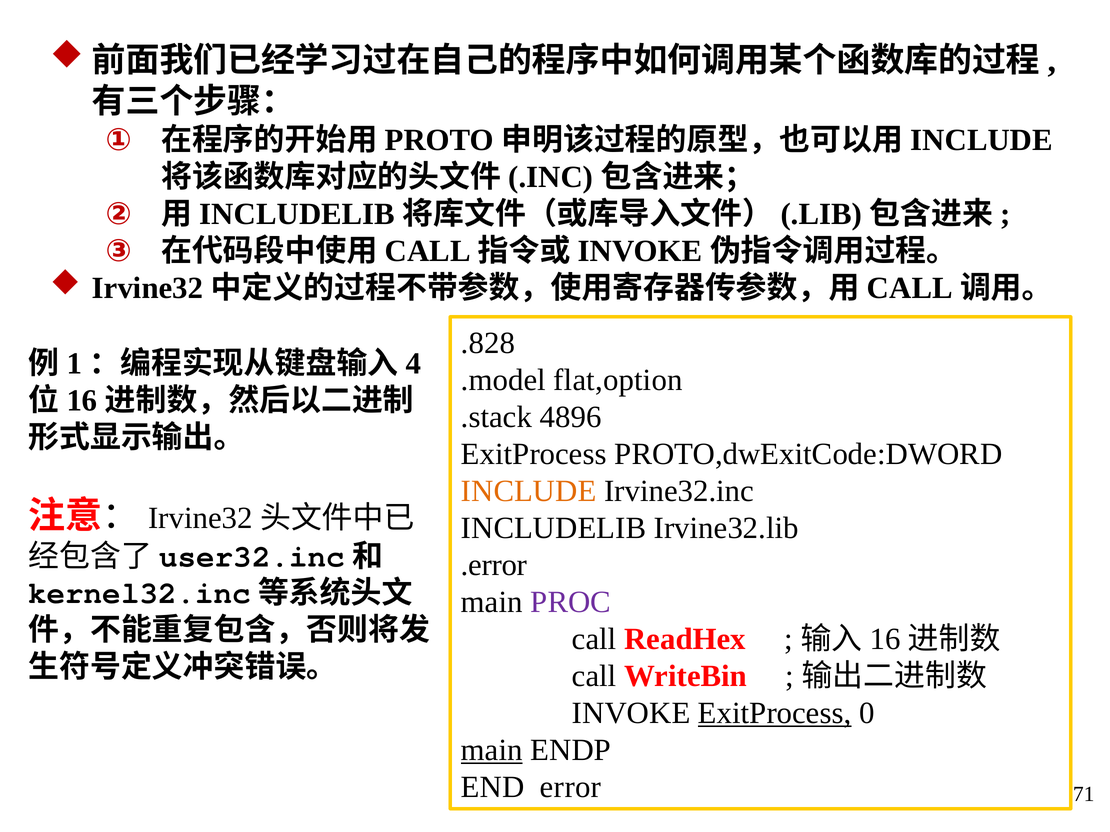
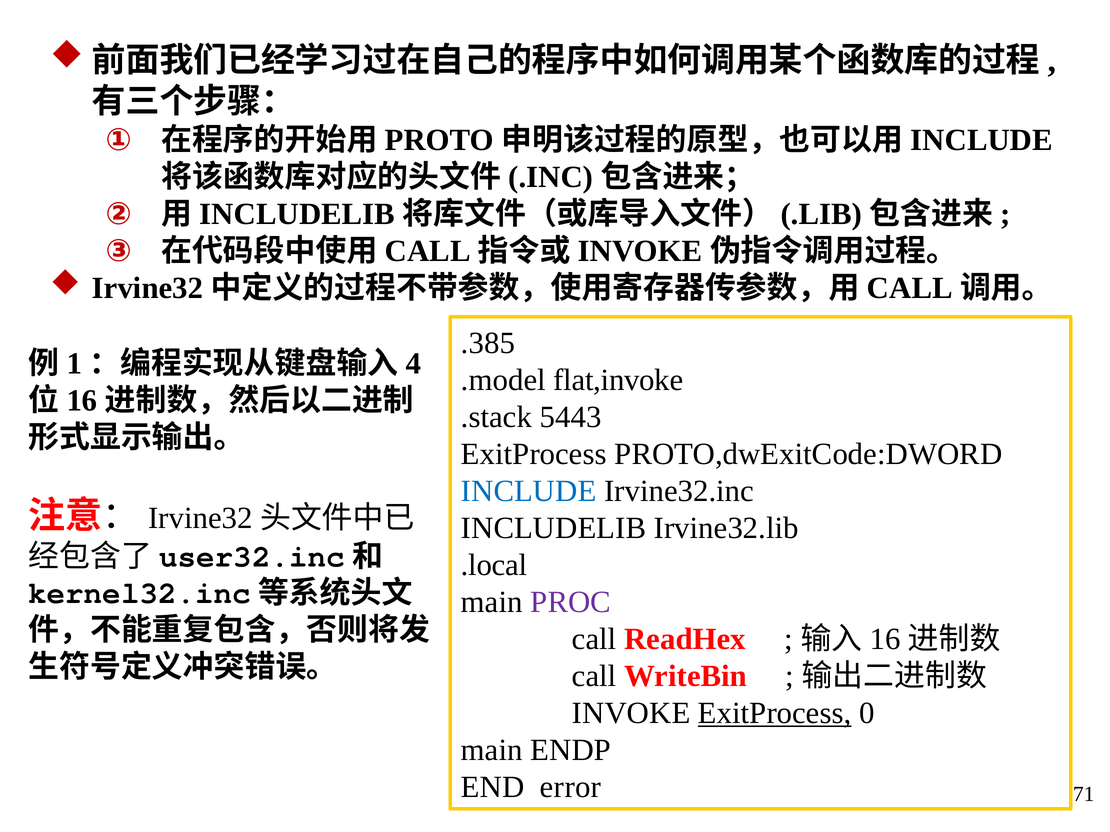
.828: .828 -> .385 (488, 343)
flat,option: flat,option -> flat,invoke (618, 380)
4896: 4896 -> 5443 (571, 417)
INCLUDE colour: orange -> blue (529, 491)
.error: .error -> .local (494, 565)
main underline: present -> none (492, 750)
